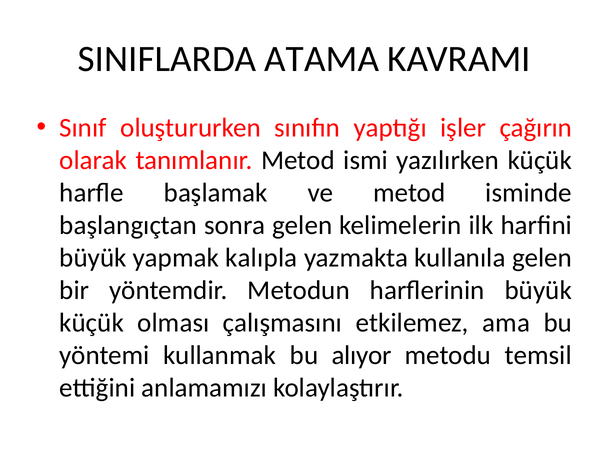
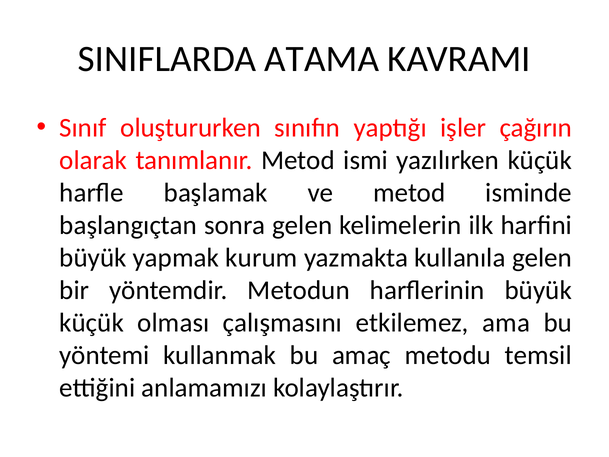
kalıpla: kalıpla -> kurum (261, 258)
alıyor: alıyor -> amaç (361, 355)
